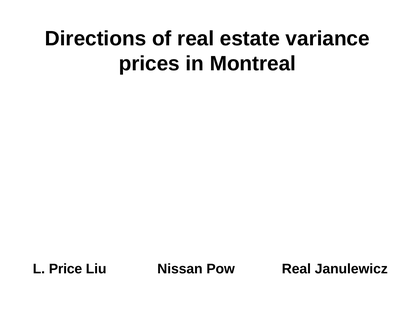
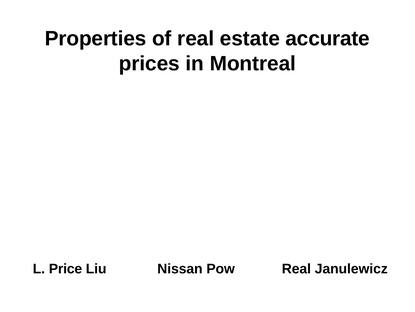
Directions: Directions -> Properties (96, 39)
variance: variance -> accurate (328, 39)
